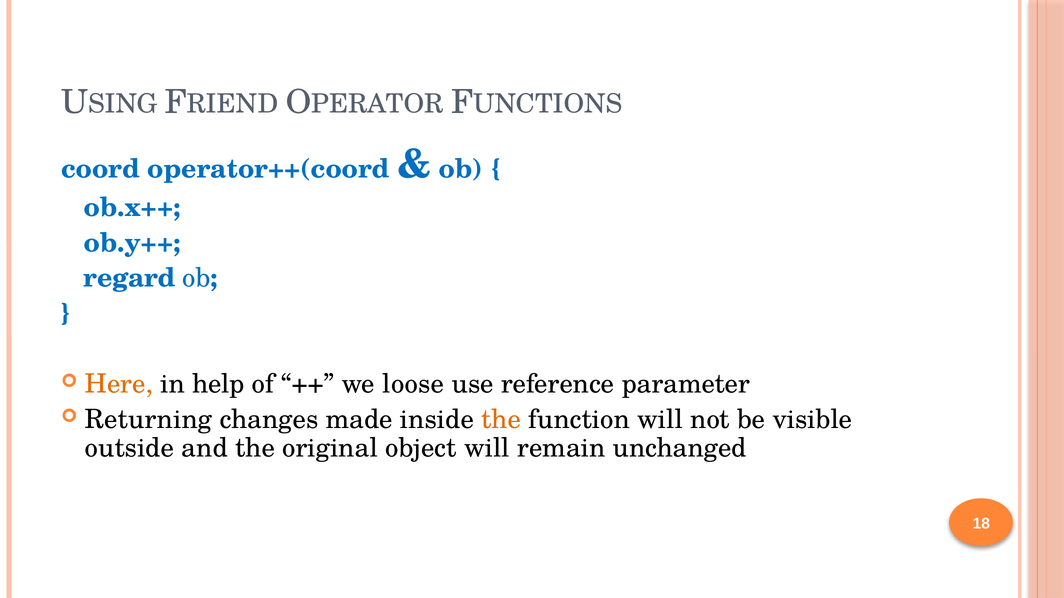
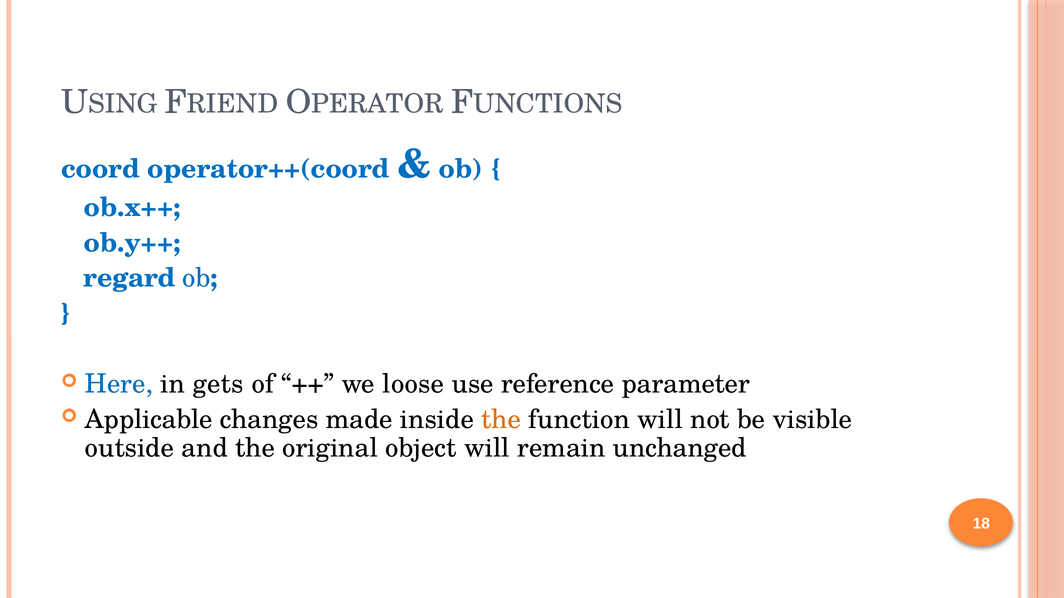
Here colour: orange -> blue (119, 384)
help: help -> gets (218, 384)
Returning: Returning -> Applicable (149, 420)
